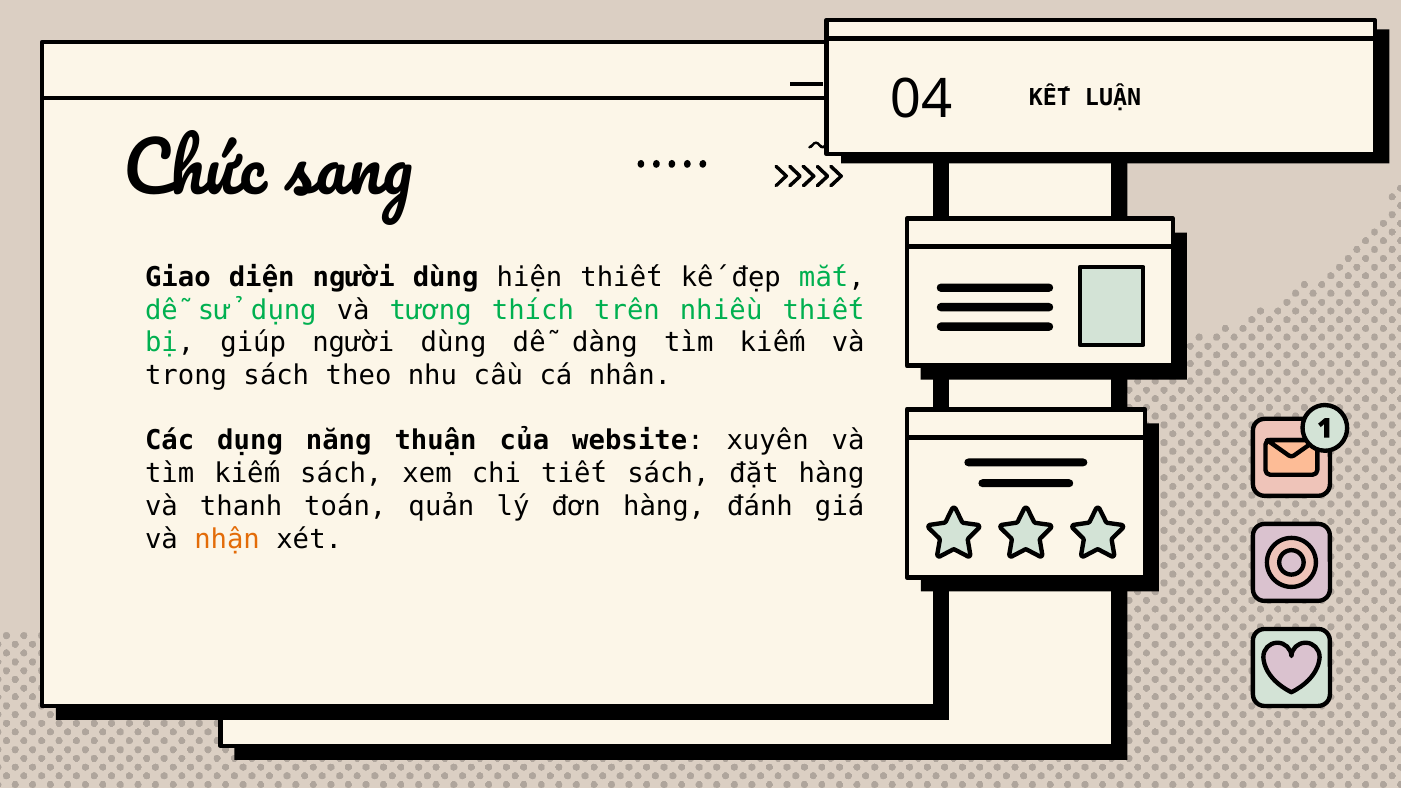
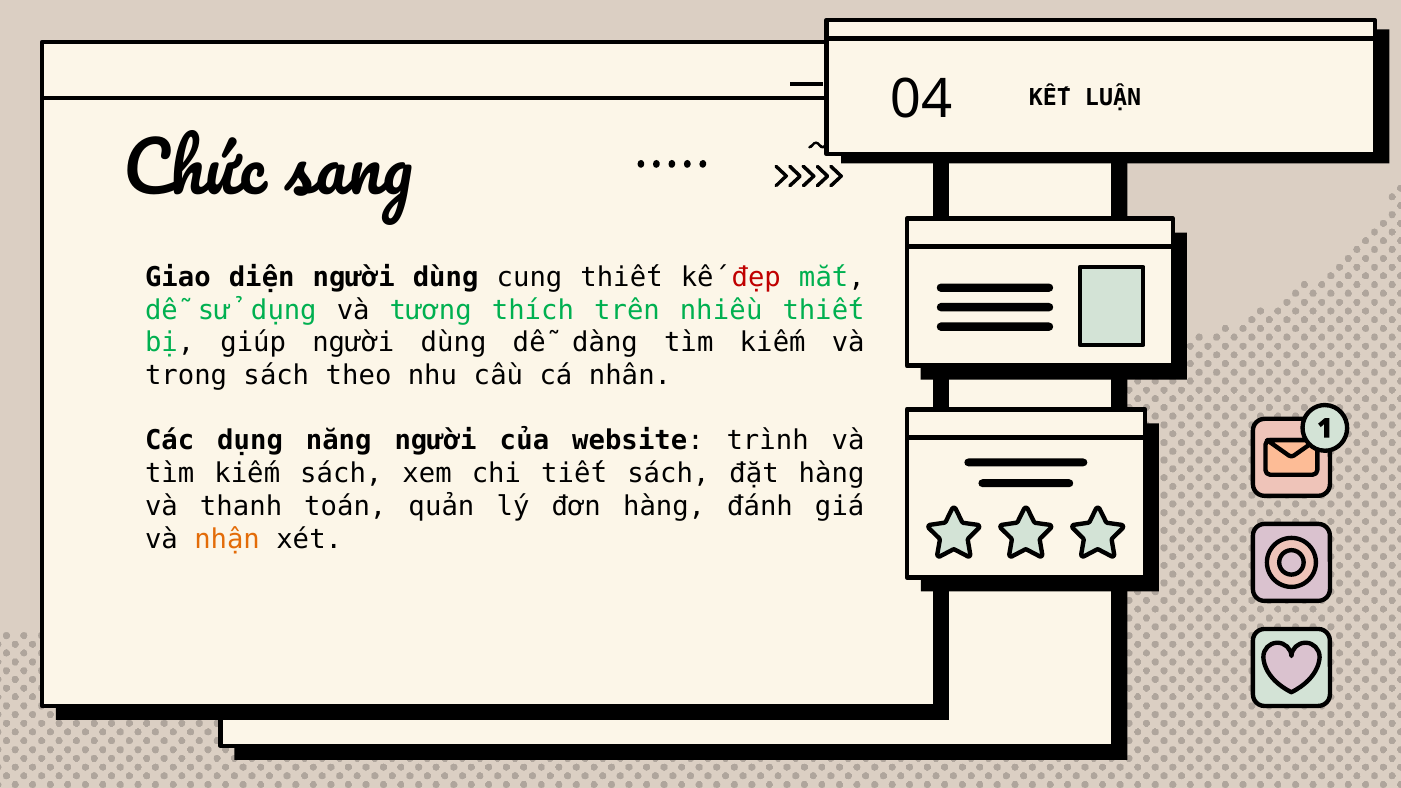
hiện: hiện -> cung (529, 277)
đẹp colour: black -> red (756, 277)
năng thuận: thuận -> người (436, 441)
xuyên: xuyên -> trình (768, 441)
